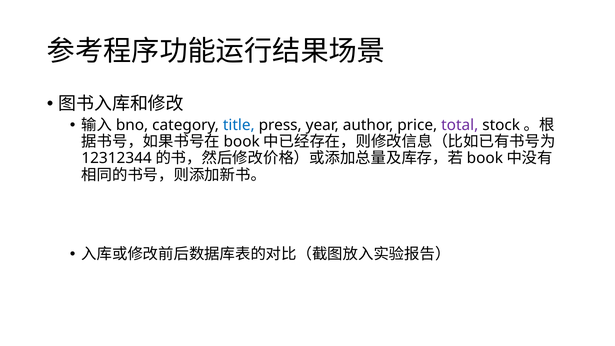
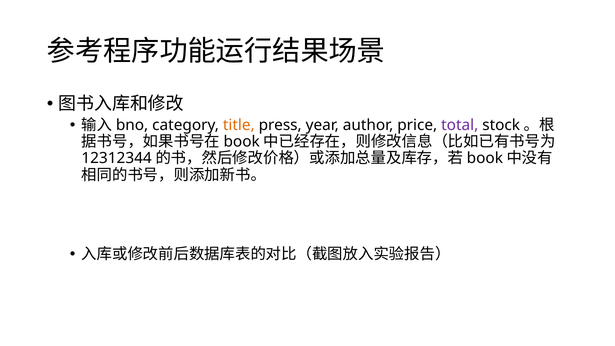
title colour: blue -> orange (239, 125)
